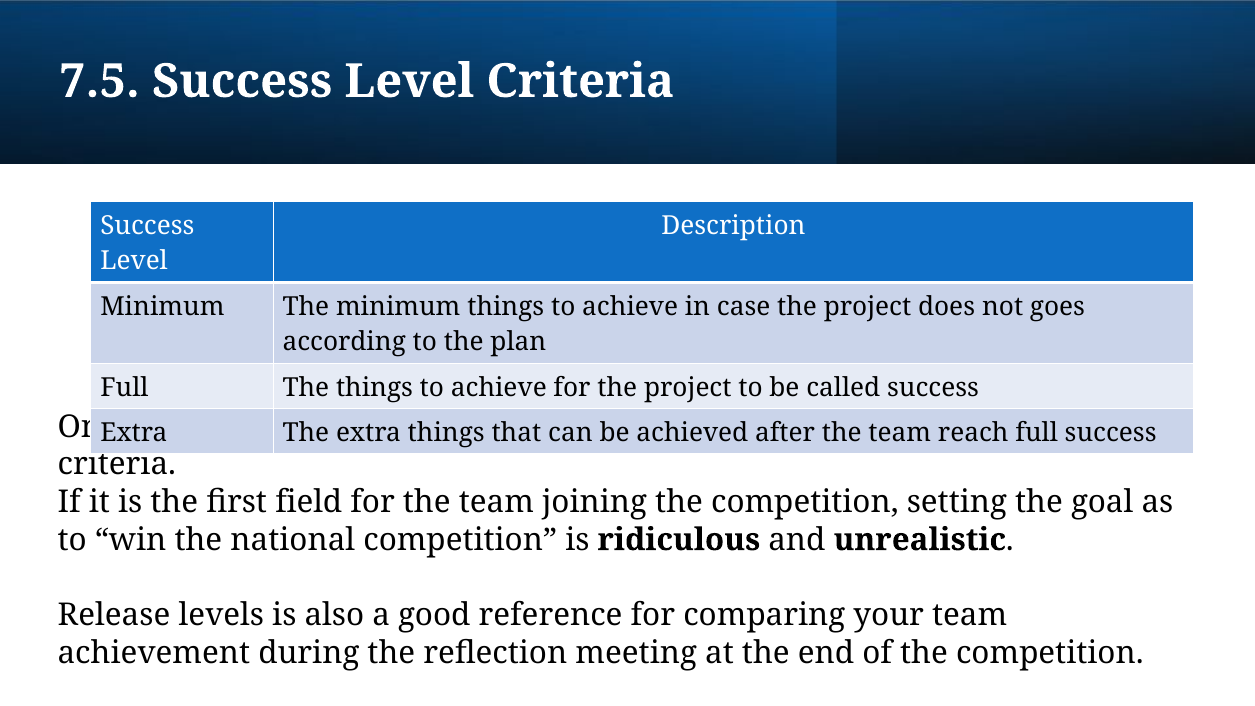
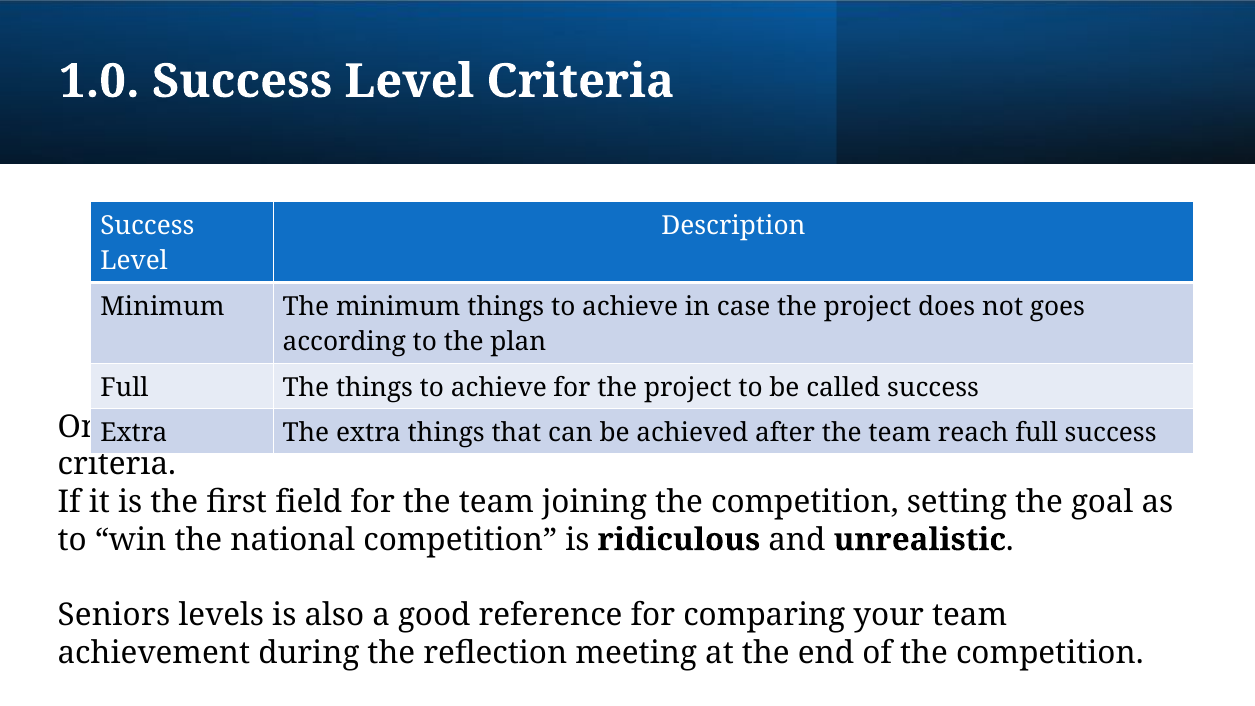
7.5: 7.5 -> 1.0 (99, 81)
Release: Release -> Seniors (114, 615)
